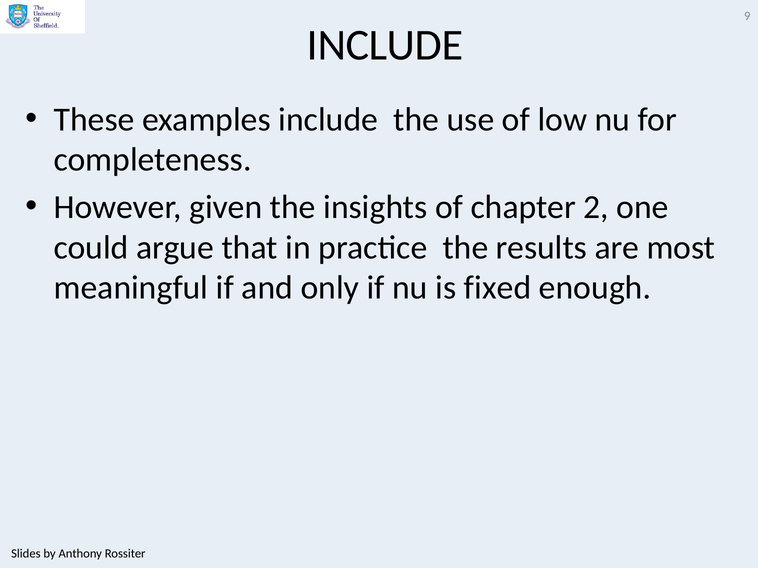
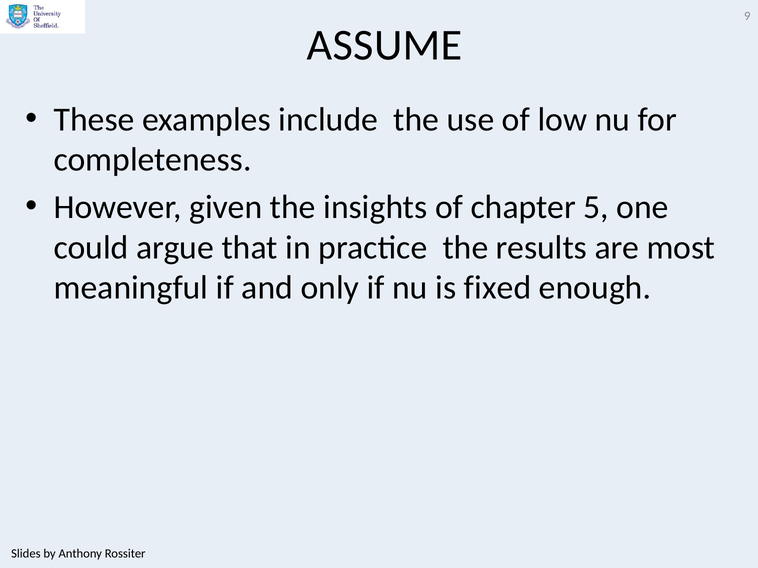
INCLUDE: INCLUDE -> ASSUME (385, 45)
2: 2 -> 5 (596, 207)
